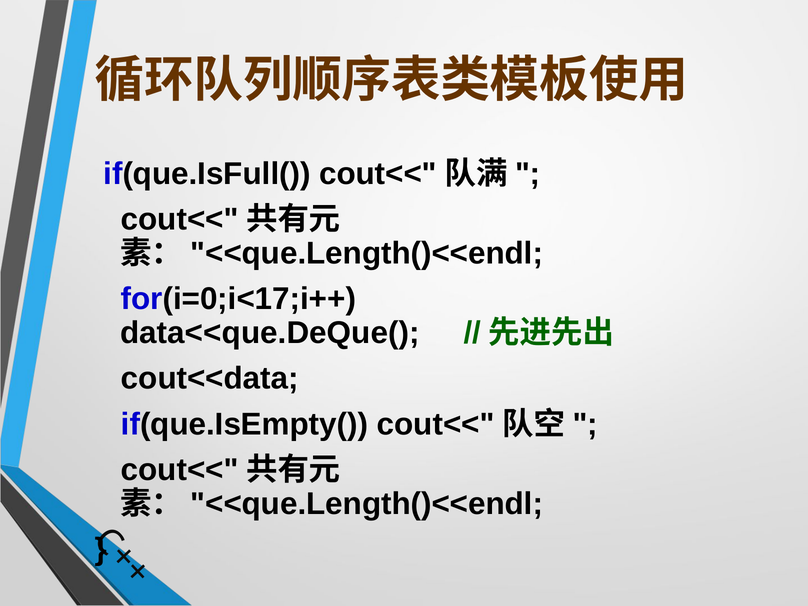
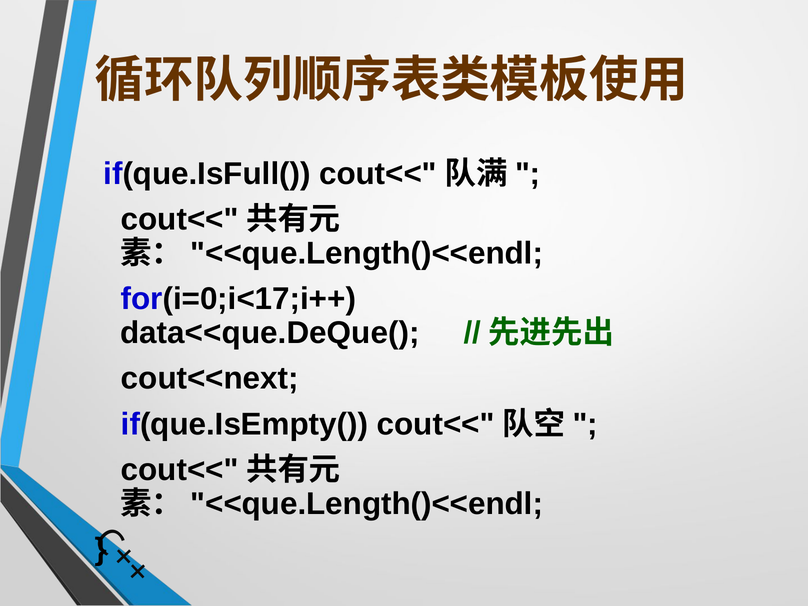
cout<<data: cout<<data -> cout<<next (210, 378)
